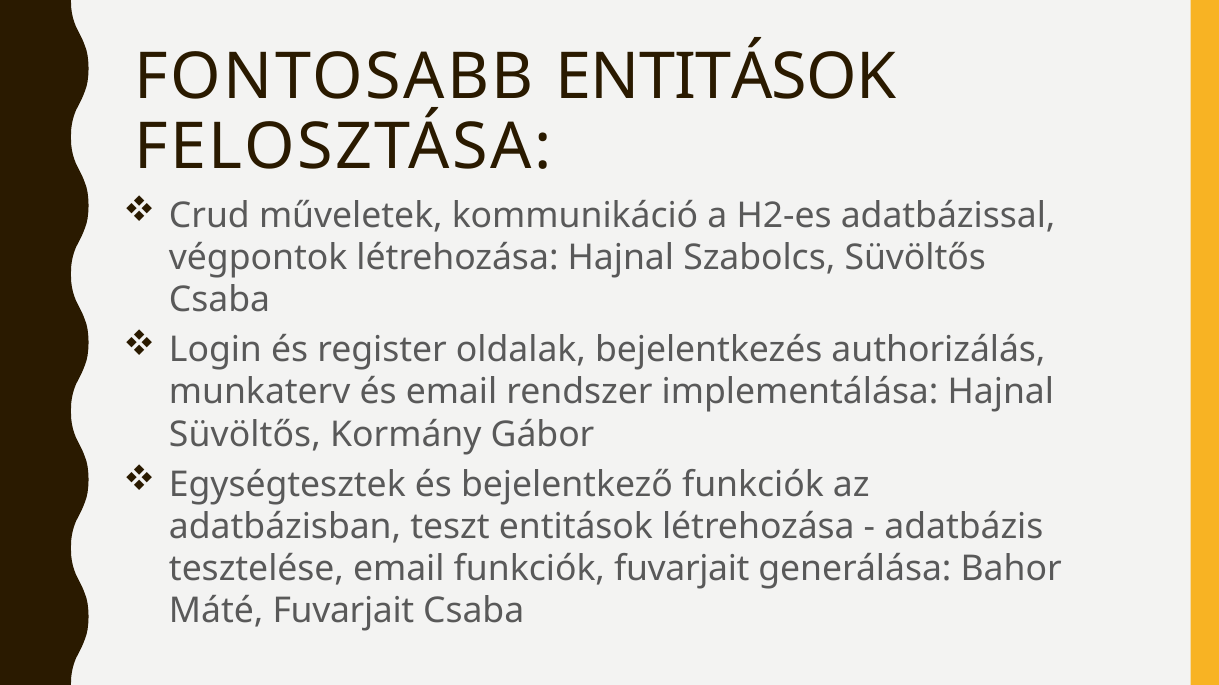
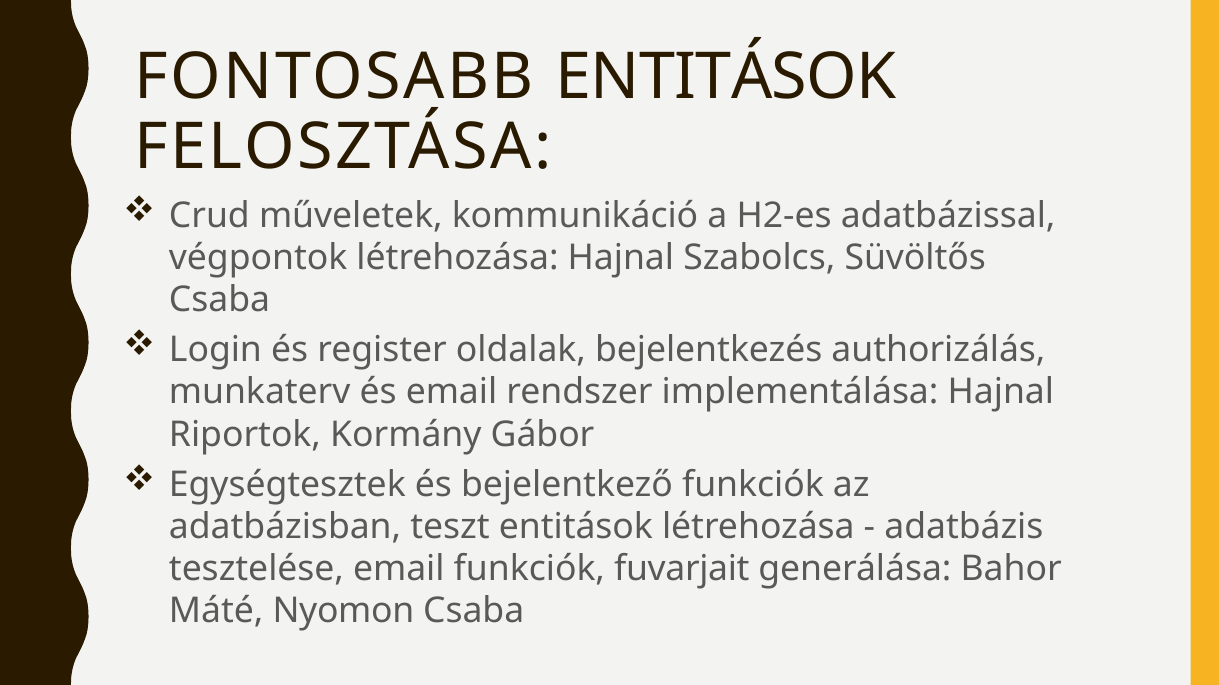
Süvöltős: Süvöltős -> Riportok (245, 435)
Máté Fuvarjait: Fuvarjait -> Nyomon (343, 612)
